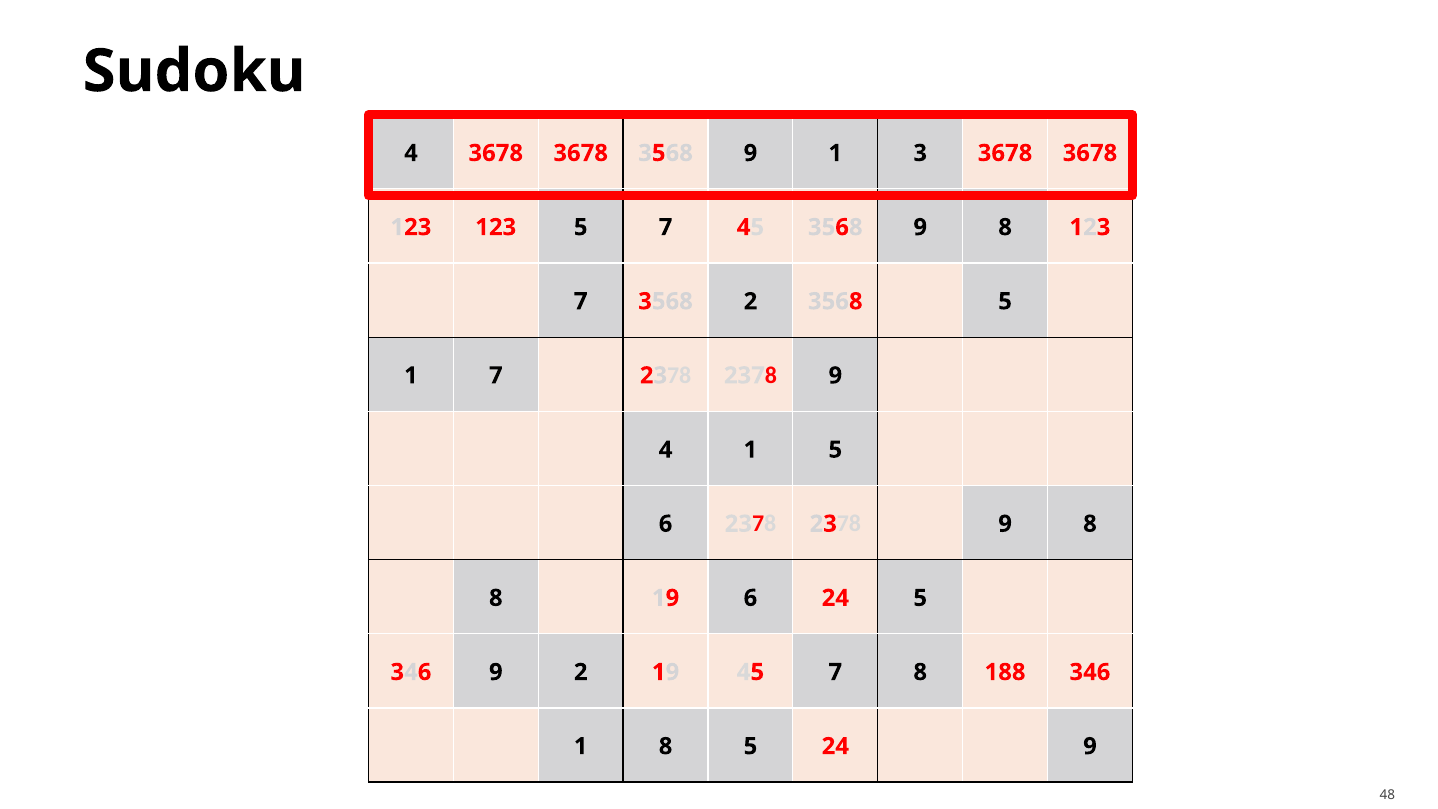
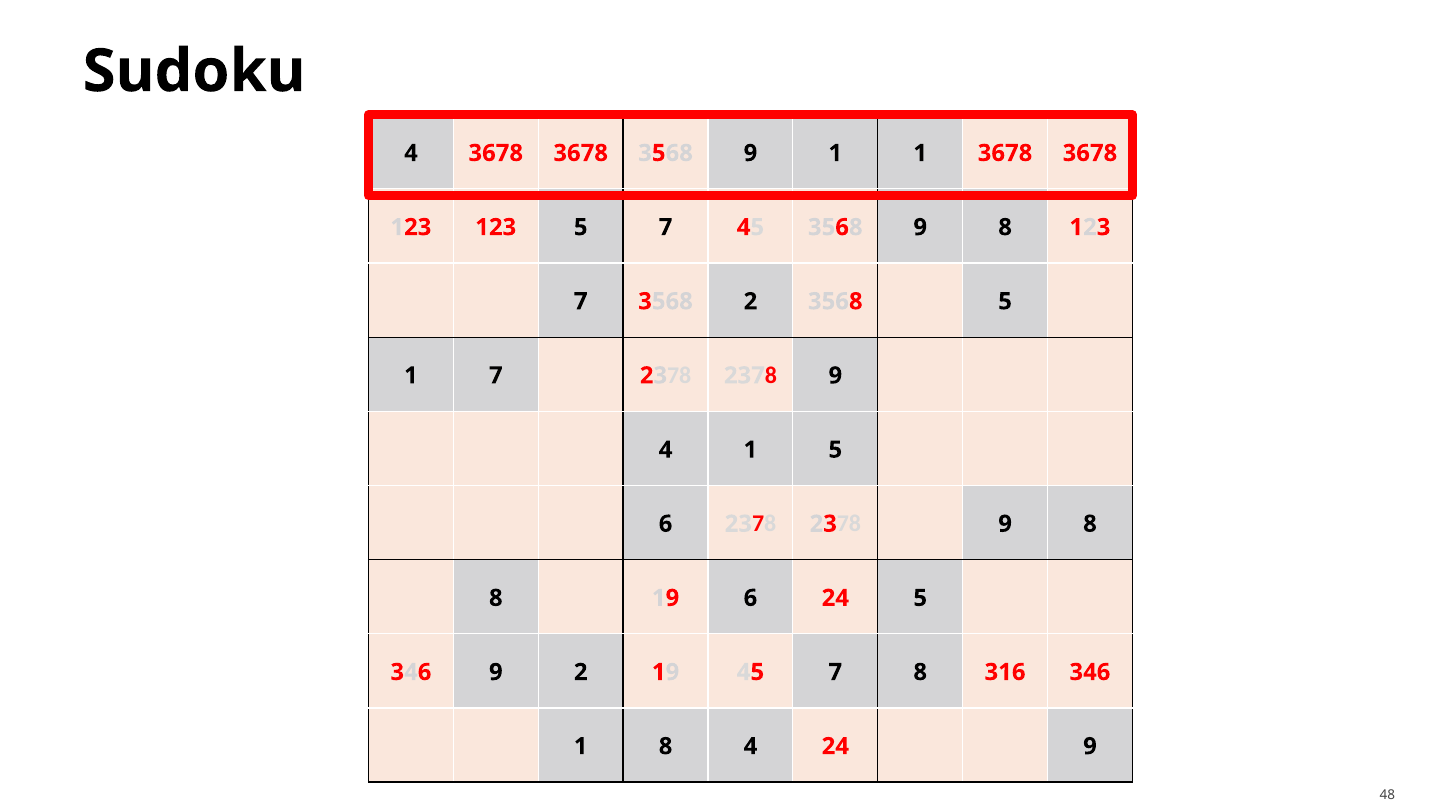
1 3: 3 -> 1 (920, 153)
188: 188 -> 316 (1005, 672)
8 5: 5 -> 4 (750, 746)
